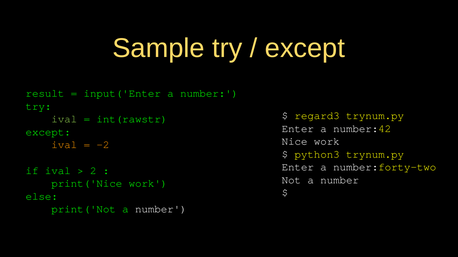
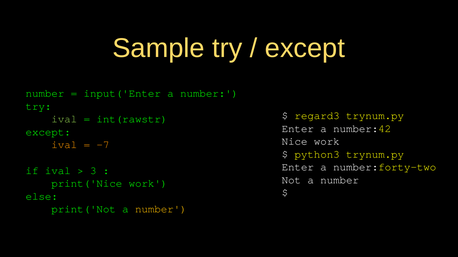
result: result -> number (45, 94)
-2: -2 -> -7 (103, 145)
2: 2 -> 3 (93, 171)
number colour: white -> yellow (161, 210)
